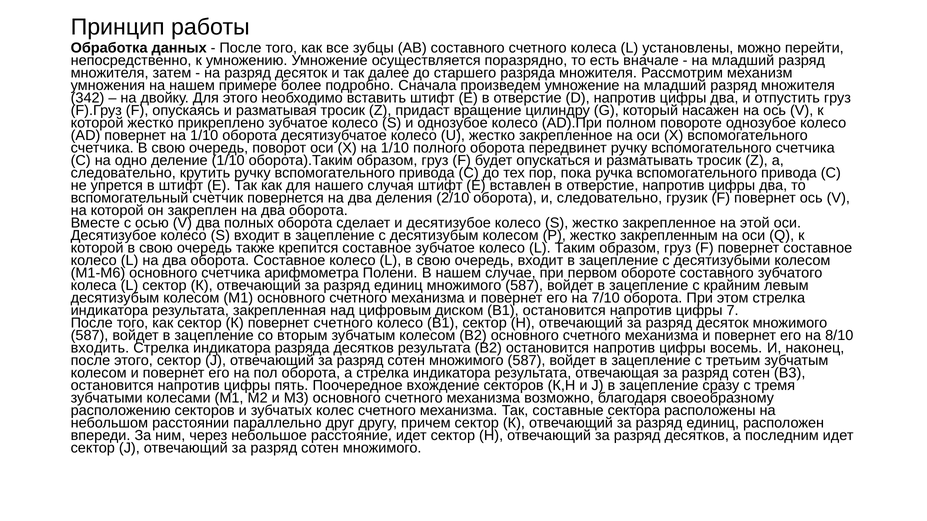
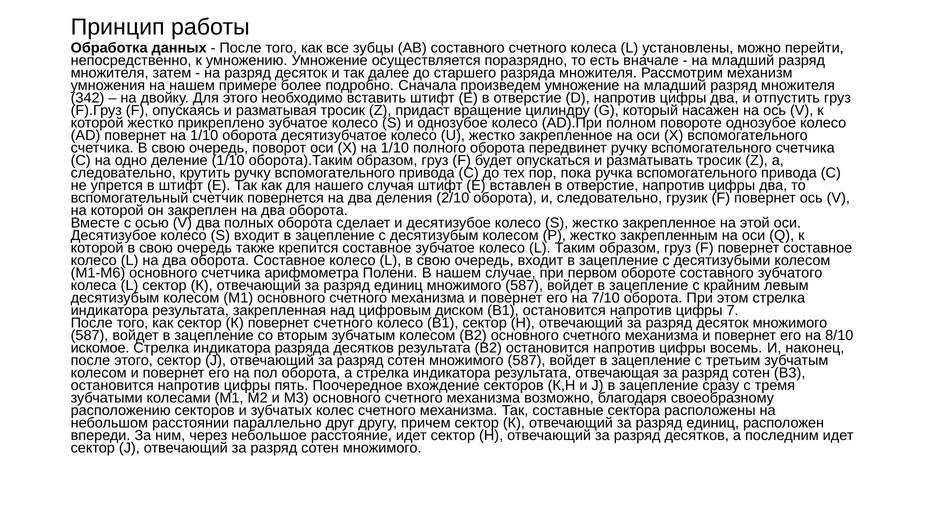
входить: входить -> искомое (100, 348)
